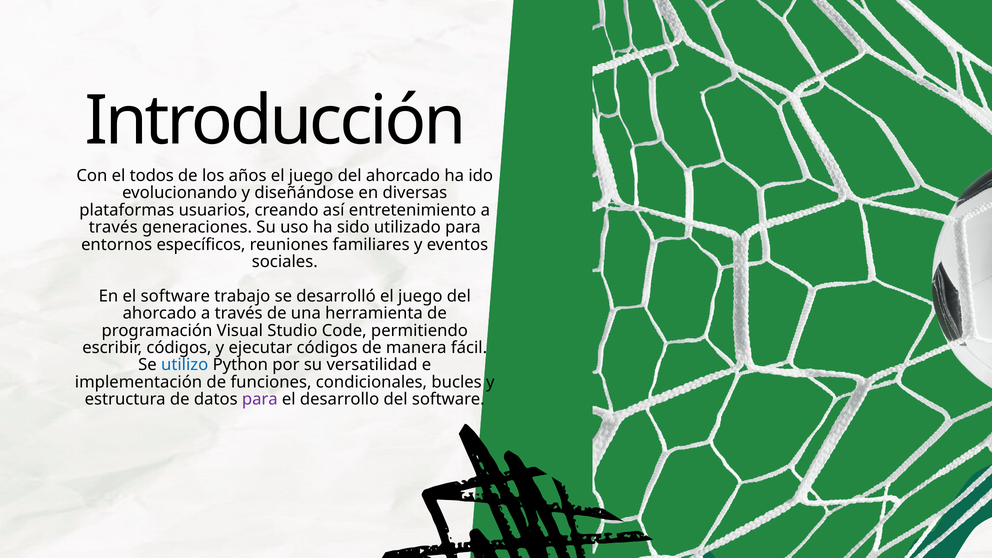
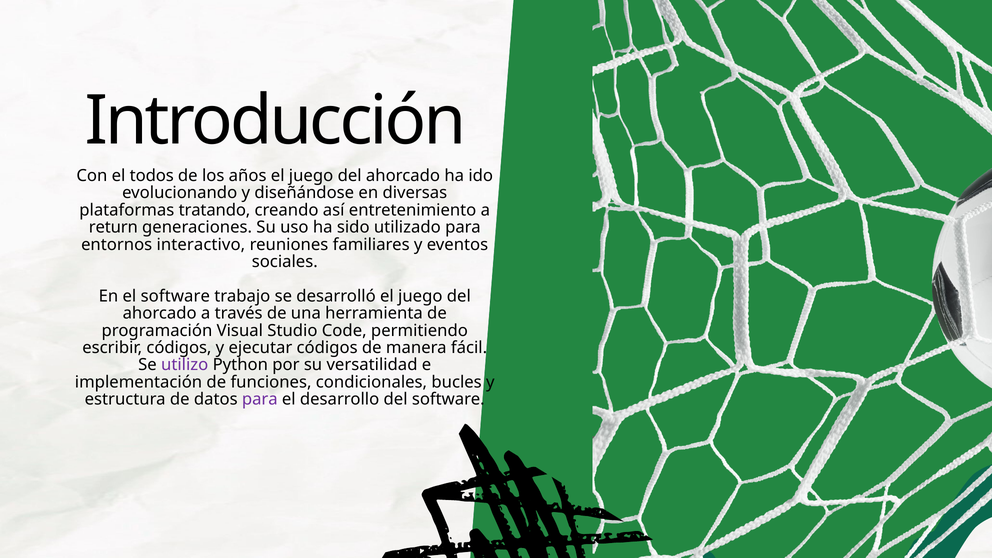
usuarios: usuarios -> tratando (214, 210)
través: través -> return (113, 227)
específicos: específicos -> interactivo (201, 245)
utilizo colour: blue -> purple (185, 365)
